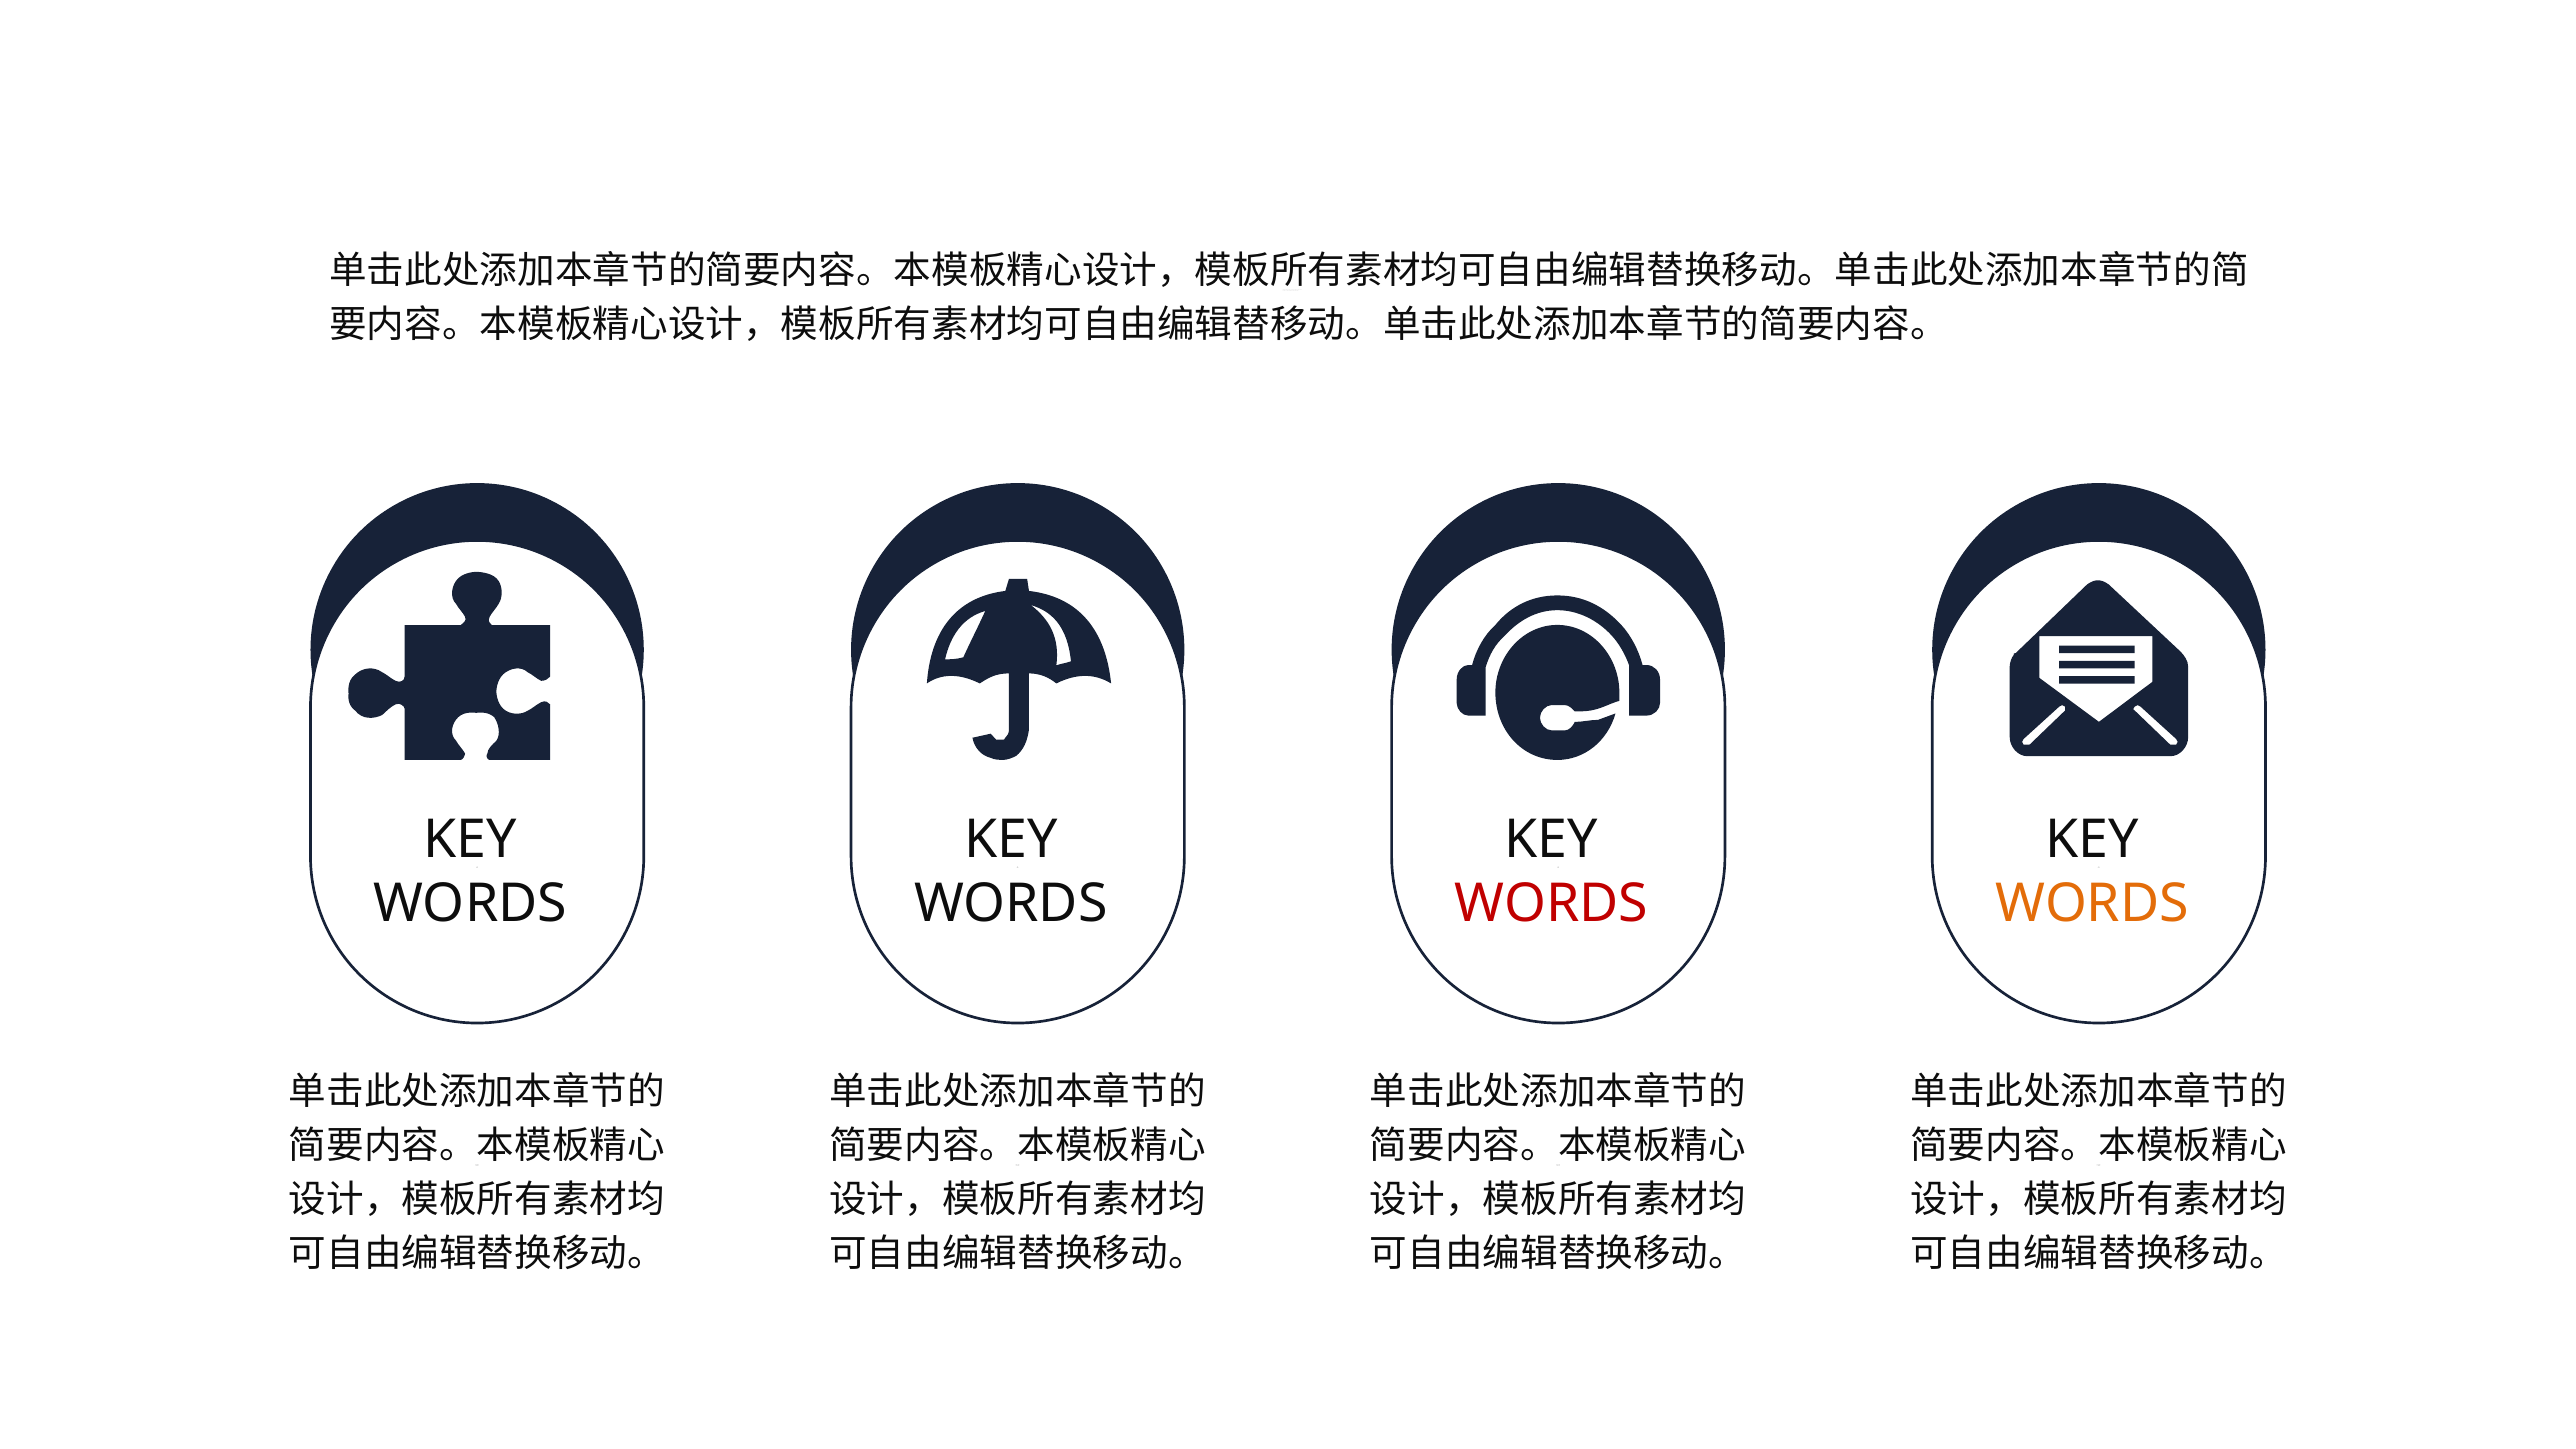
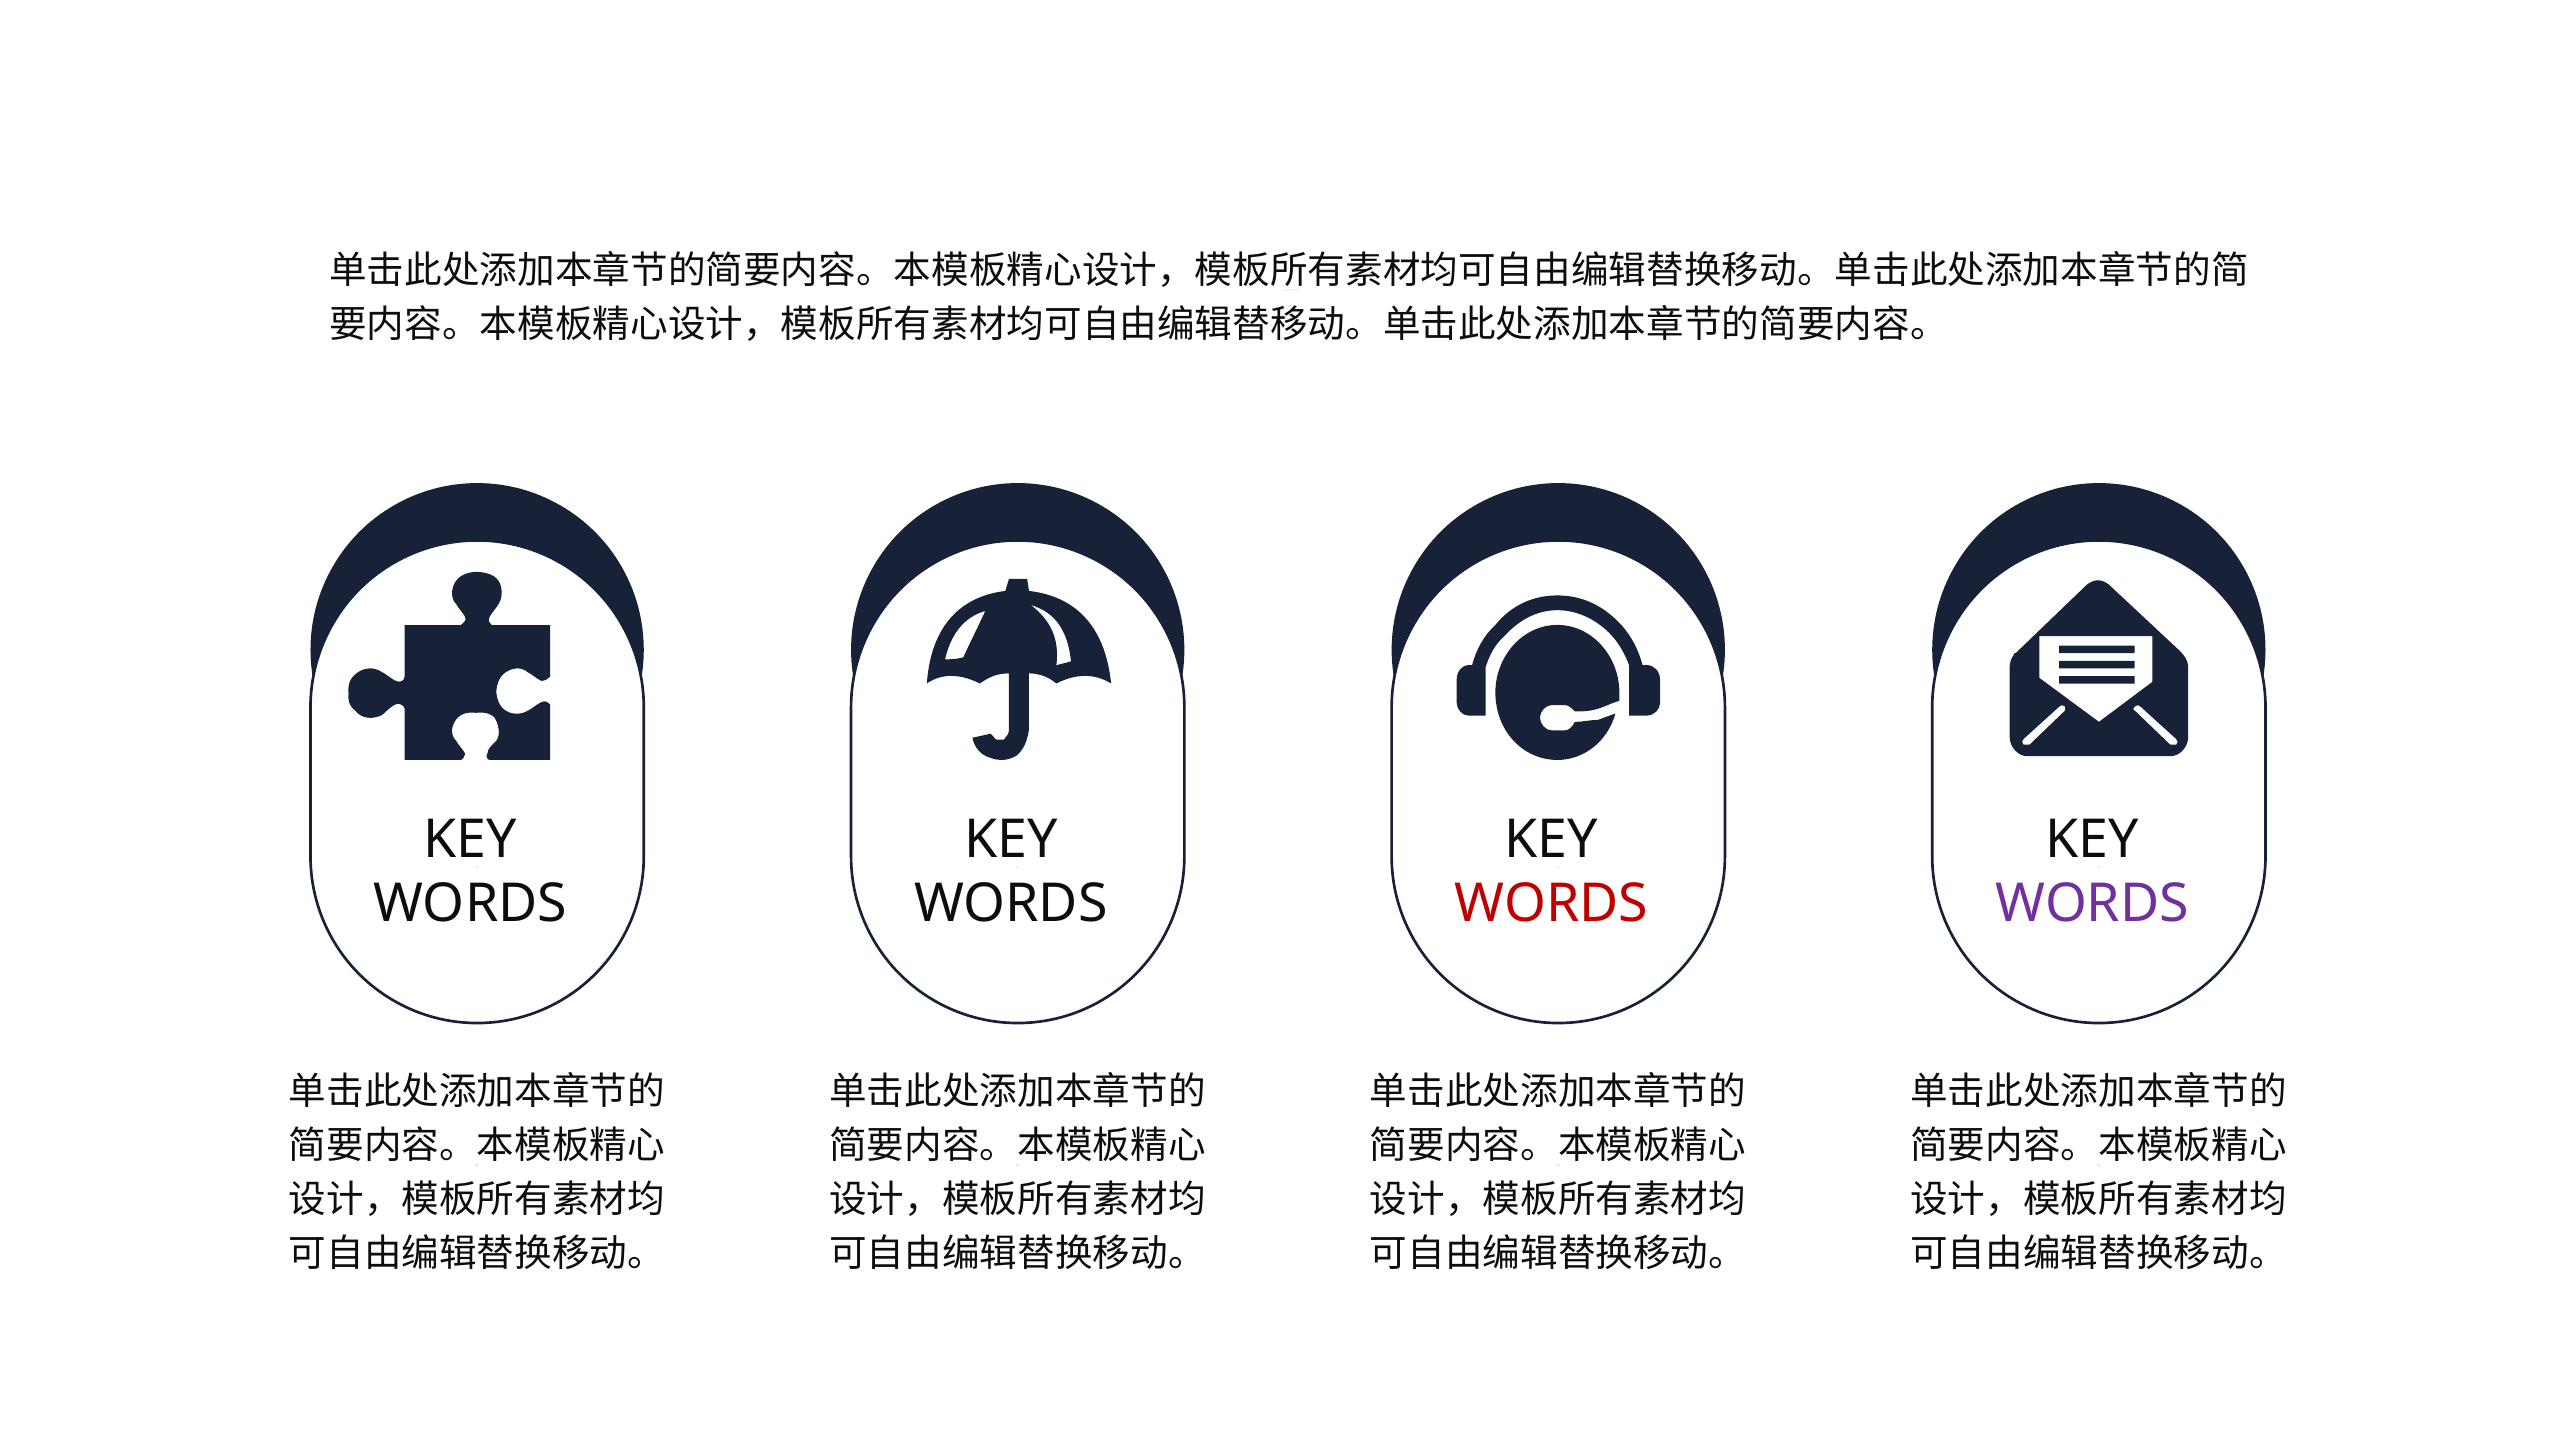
WORDS colour: orange -> purple (2092, 904)
